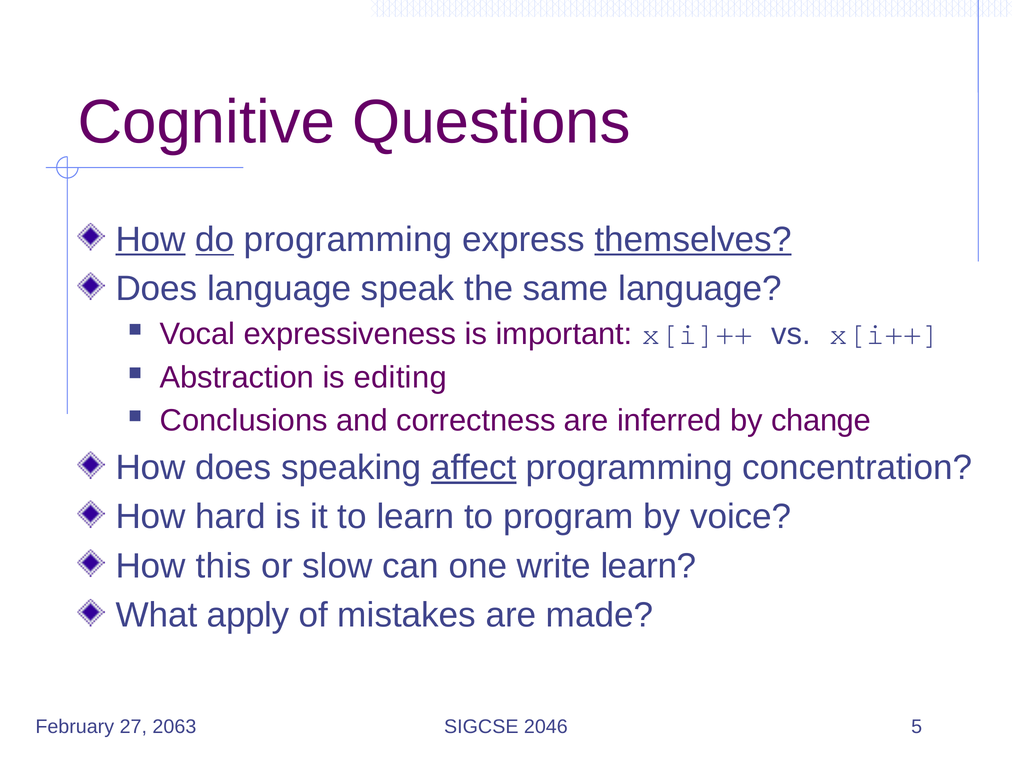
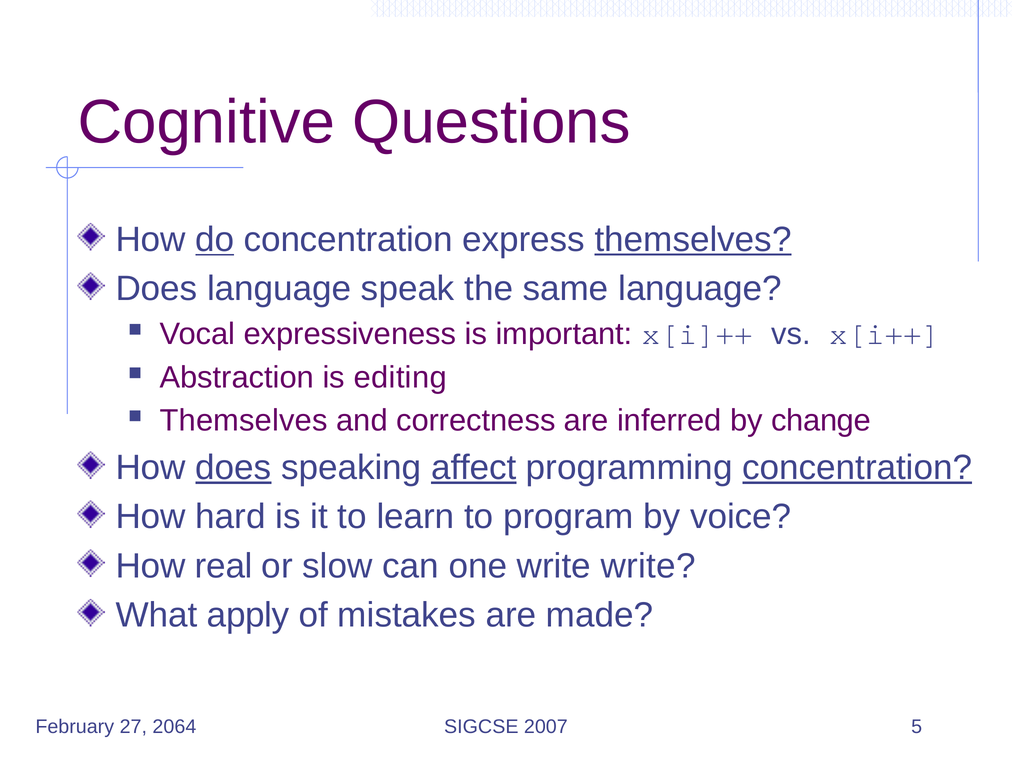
How underline: present -> none (151, 239)
do programming: programming -> concentration (348, 239)
Conclusions: Conclusions -> Themselves (244, 421)
does underline: none -> present (233, 468)
concentration underline: none -> present (857, 468)
this: this -> real (224, 566)
write learn: learn -> write (648, 566)
2063: 2063 -> 2064 (174, 727)
2046: 2046 -> 2007 (546, 727)
